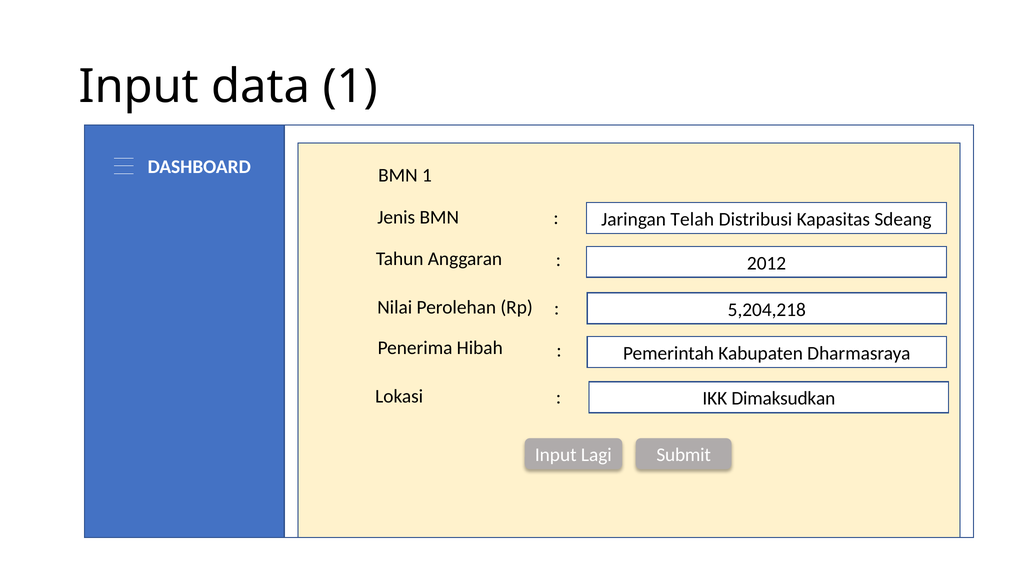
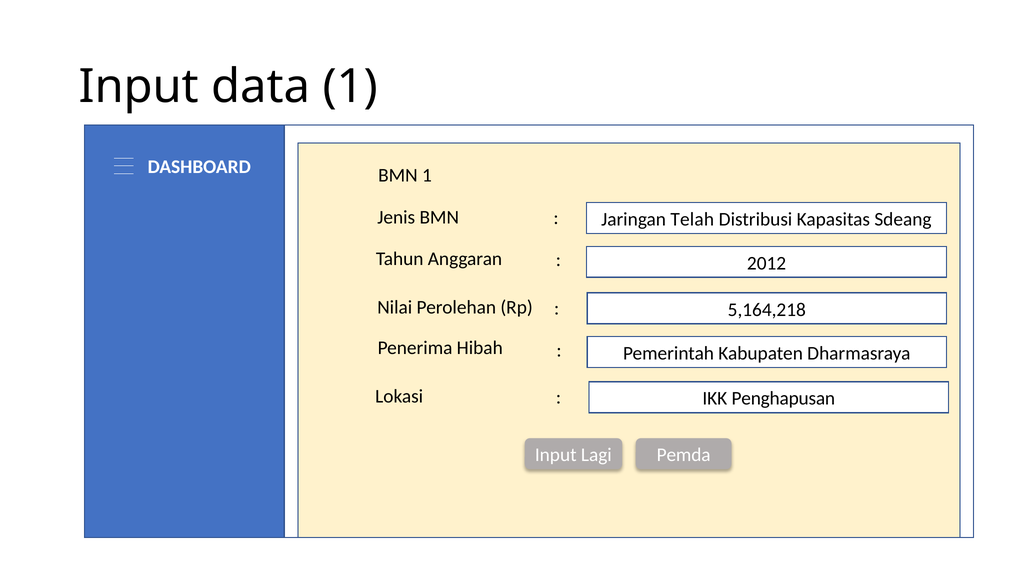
5,204,218: 5,204,218 -> 5,164,218 (767, 310)
Dimaksudkan: Dimaksudkan -> Penghapusan (783, 399)
Submit: Submit -> Pemda (684, 455)
